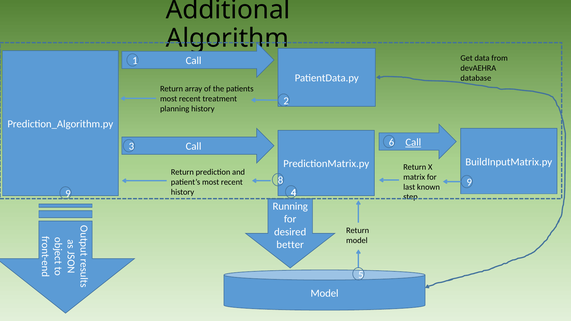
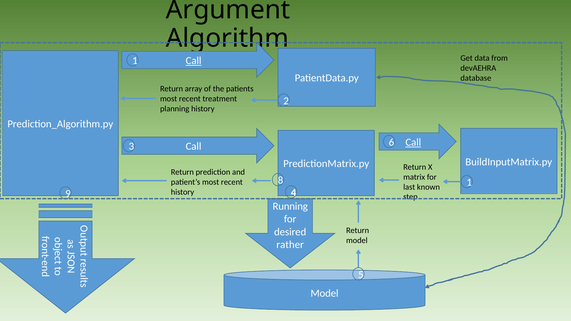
Additional: Additional -> Argument (228, 10)
Call underline: none -> present (194, 61)
8 9: 9 -> 1 (469, 182)
better: better -> rather (290, 245)
